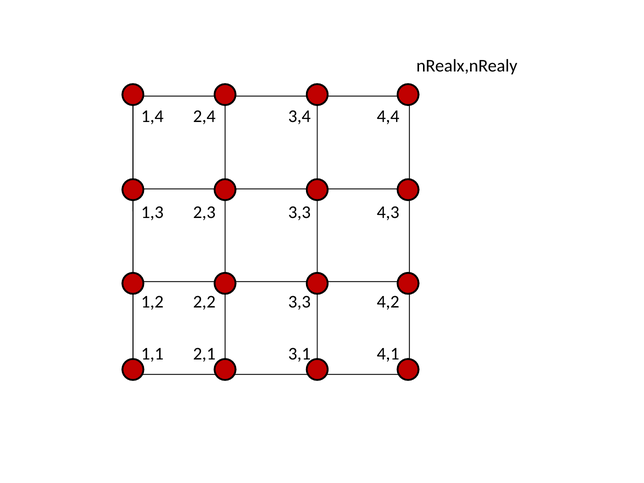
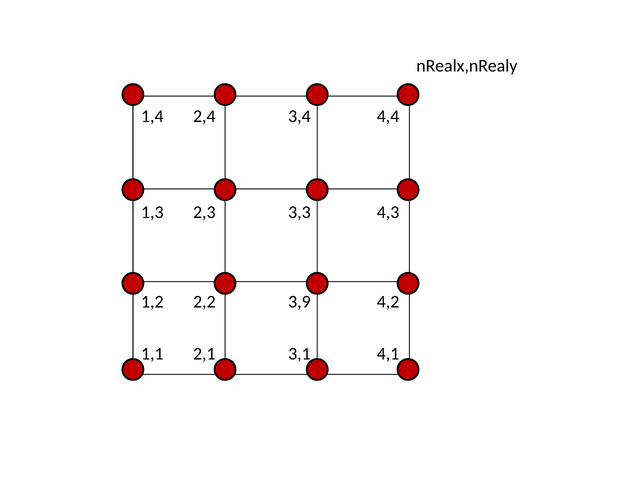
2,2 3,3: 3,3 -> 3,9 (299, 302)
